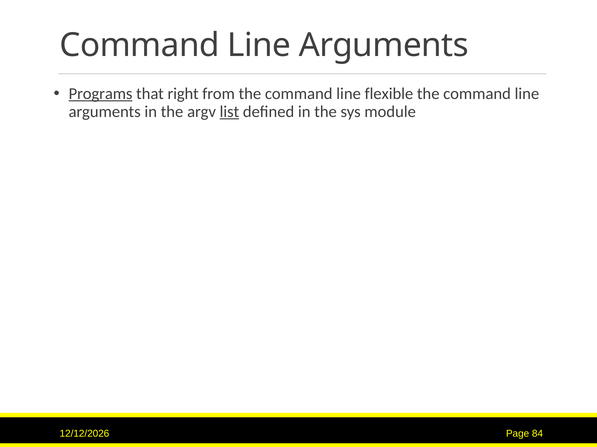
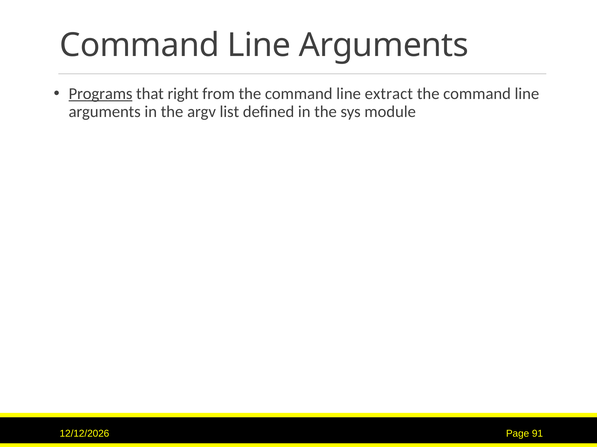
flexible: flexible -> extract (389, 94)
list underline: present -> none (229, 112)
84: 84 -> 91 (538, 434)
